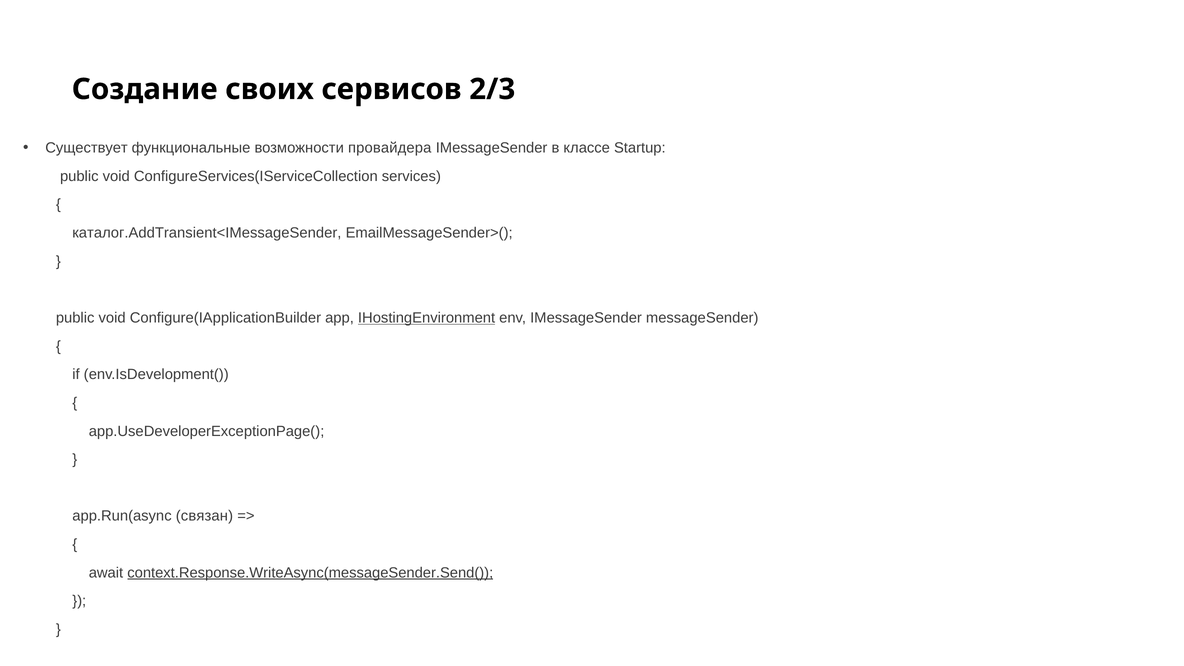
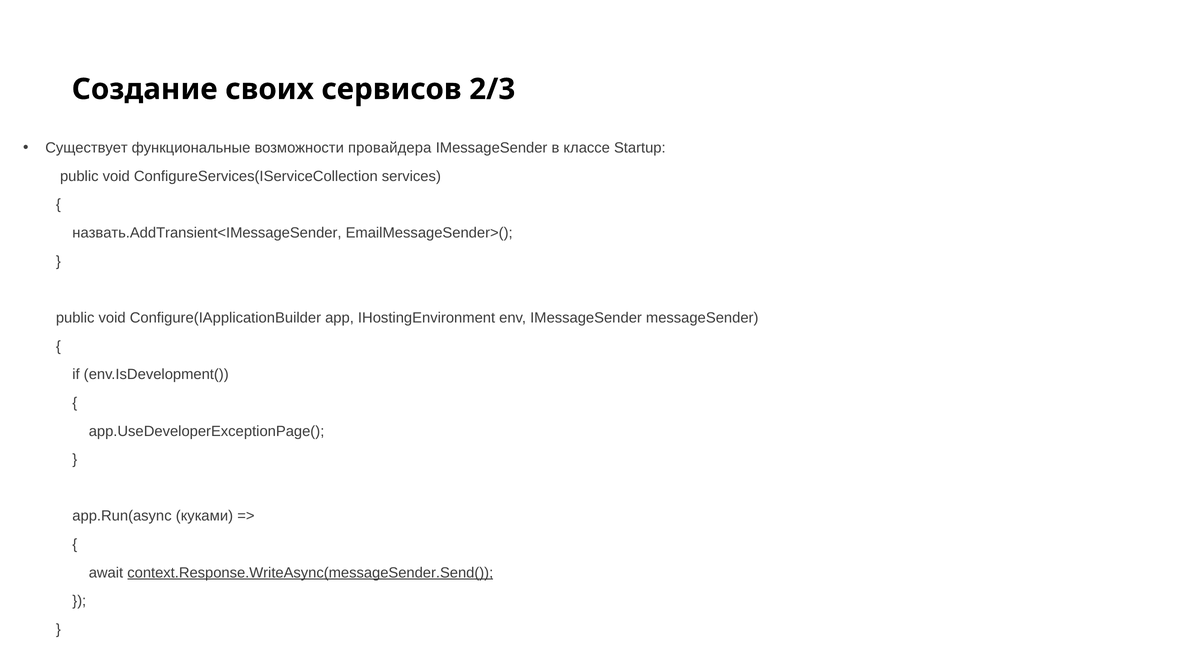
каталог.AddTransient<IMessageSender: каталог.AddTransient<IMessageSender -> назвать.AddTransient<IMessageSender (207, 233)
IHostingEnvironment underline: present -> none (427, 318)
связан: связан -> куками (204, 516)
